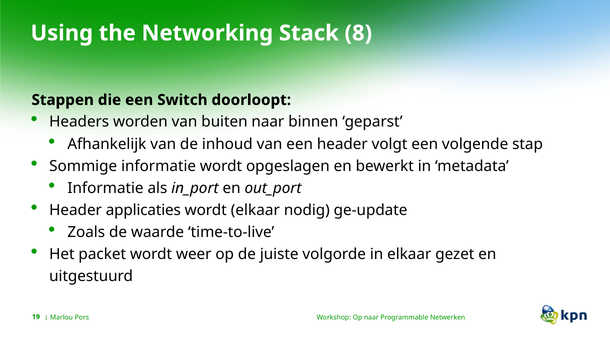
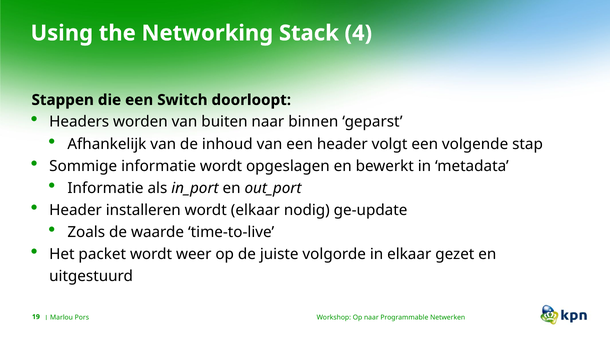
8: 8 -> 4 (358, 33)
applicaties: applicaties -> installeren (143, 210)
